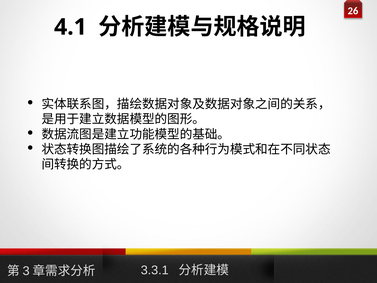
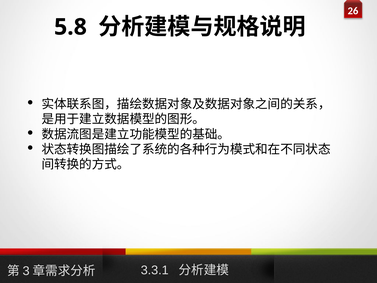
4.1: 4.1 -> 5.8 (70, 27)
